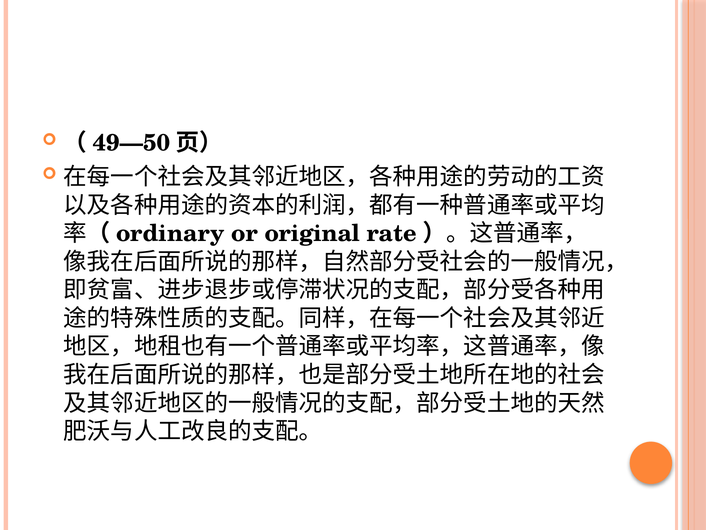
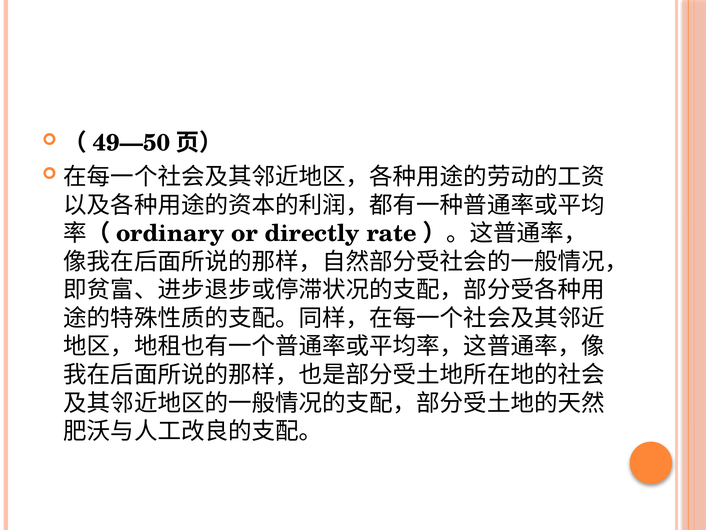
original: original -> directly (312, 233)
